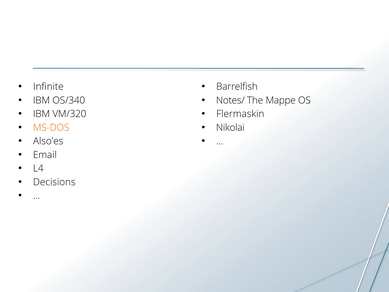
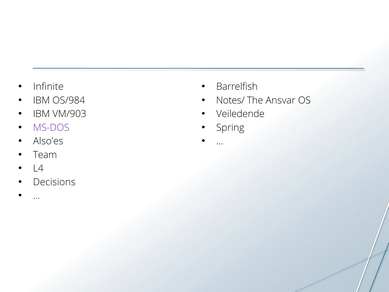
OS/340: OS/340 -> OS/984 (69, 100)
Mappe: Mappe -> Ansvar (281, 100)
VM/320: VM/320 -> VM/903 (69, 114)
Flermaskin: Flermaskin -> Veiledende (240, 114)
MS-DOS colour: orange -> purple (51, 127)
Nikolai: Nikolai -> Spring (230, 127)
Email: Email -> Team (45, 155)
